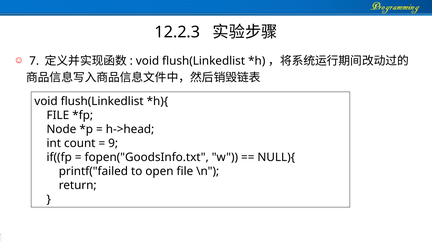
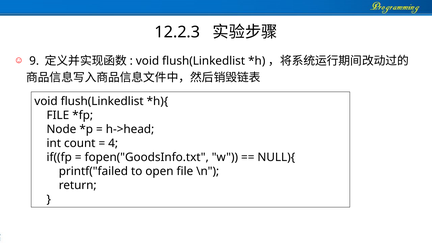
7: 7 -> 9 (34, 61)
9: 9 -> 4 (113, 143)
